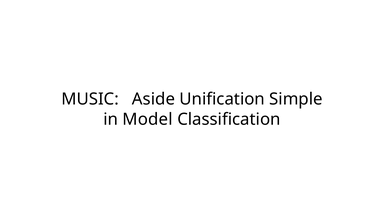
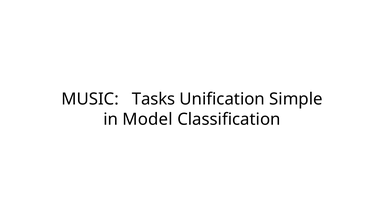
Aside: Aside -> Tasks (154, 99)
